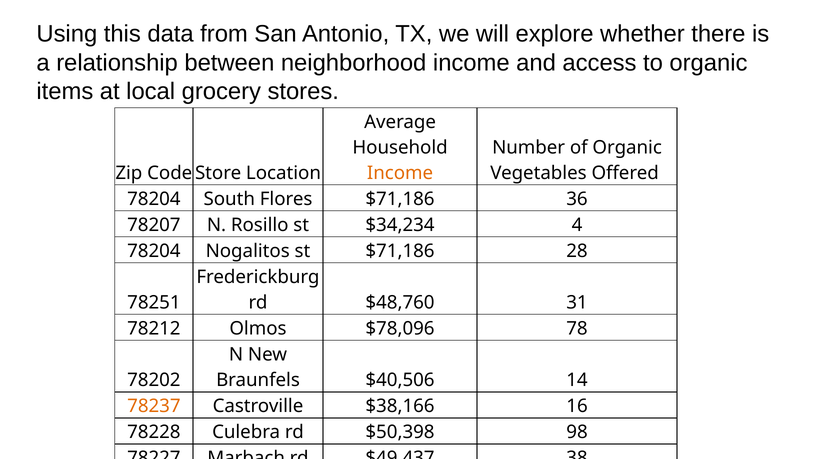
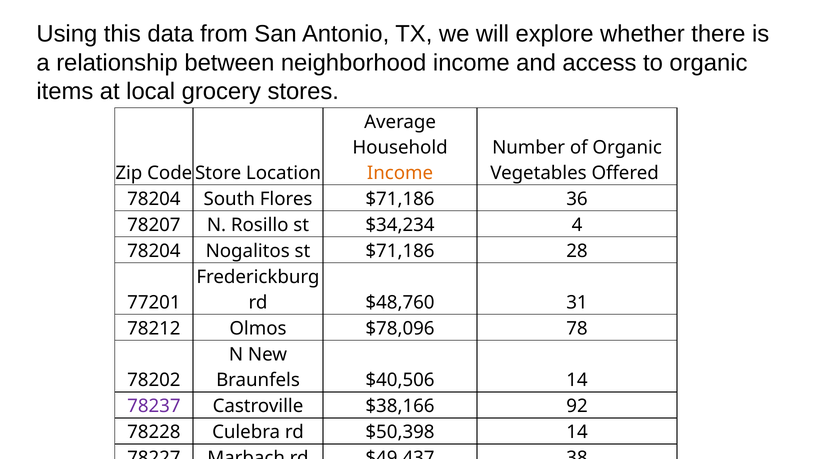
78251: 78251 -> 77201 (154, 303)
78237 colour: orange -> purple (154, 407)
16: 16 -> 92 (577, 407)
$50,398 98: 98 -> 14 (577, 433)
